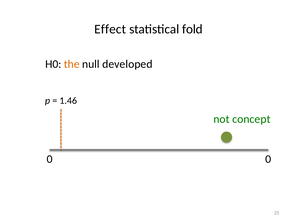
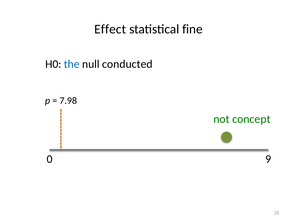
fold: fold -> fine (192, 29)
the colour: orange -> blue (72, 64)
developed: developed -> conducted (127, 64)
1.46: 1.46 -> 7.98 (68, 100)
0 0: 0 -> 9 (268, 159)
